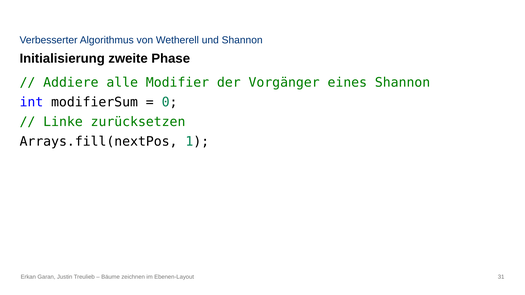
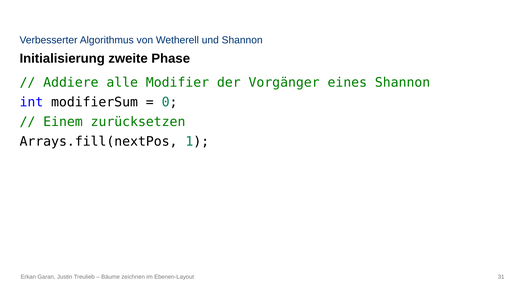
Linke: Linke -> Einem (63, 122)
